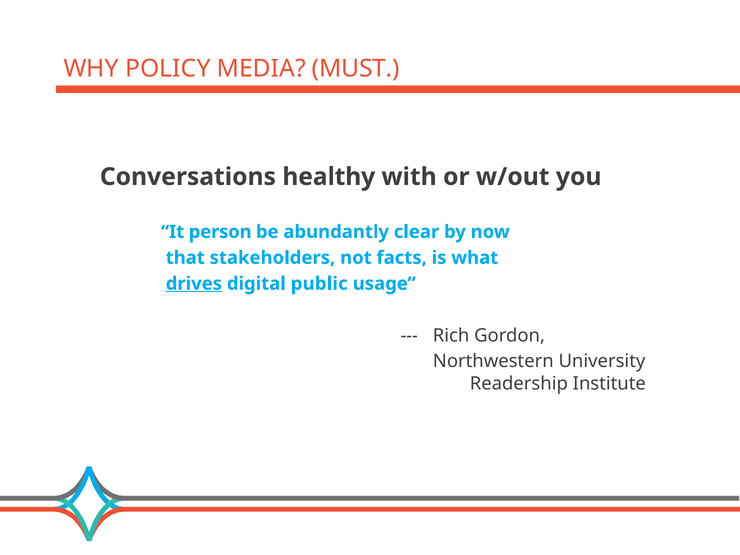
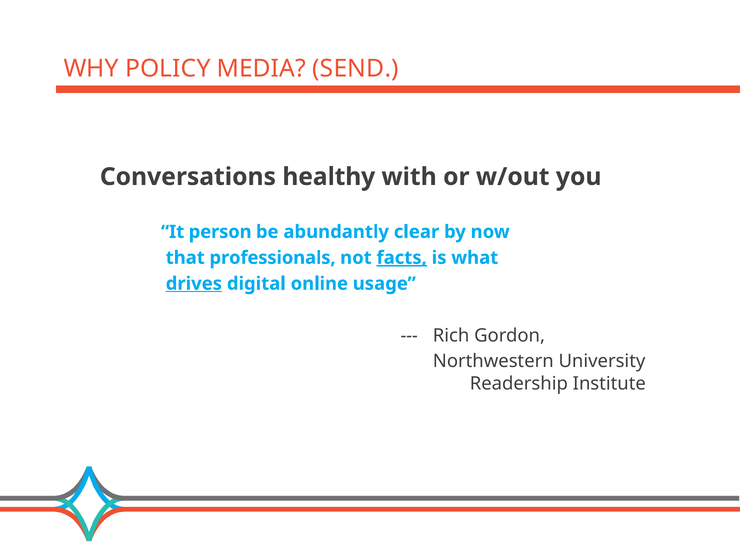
MUST: MUST -> SEND (356, 69)
stakeholders: stakeholders -> professionals (273, 258)
facts underline: none -> present (402, 258)
public: public -> online (319, 284)
